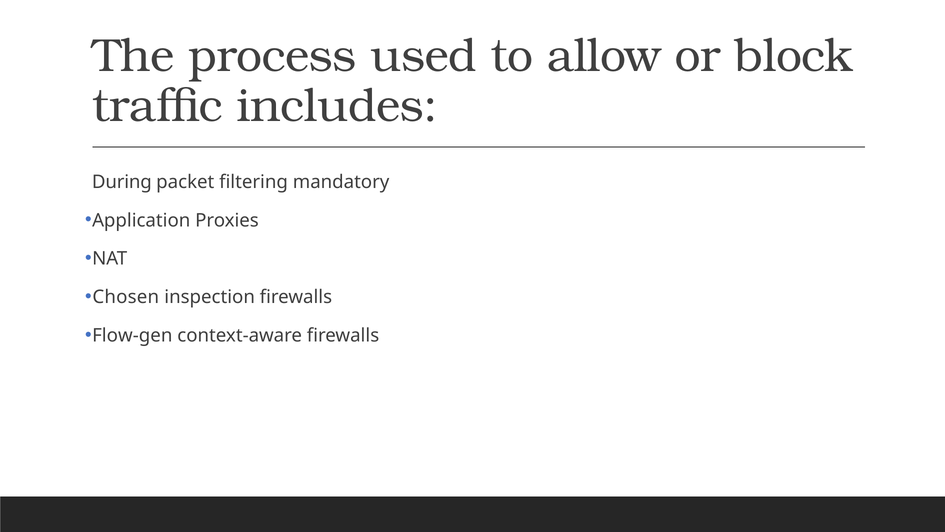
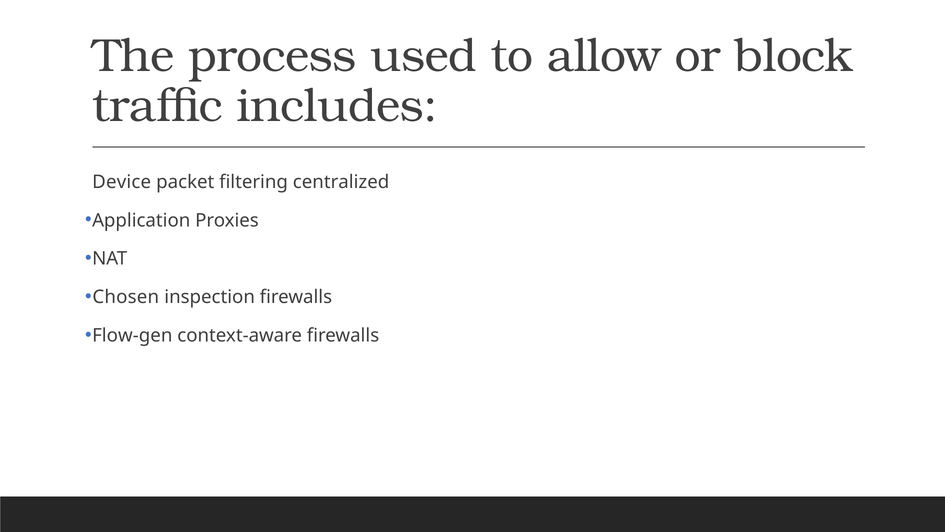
During: During -> Device (122, 182)
mandatory: mandatory -> centralized (341, 182)
